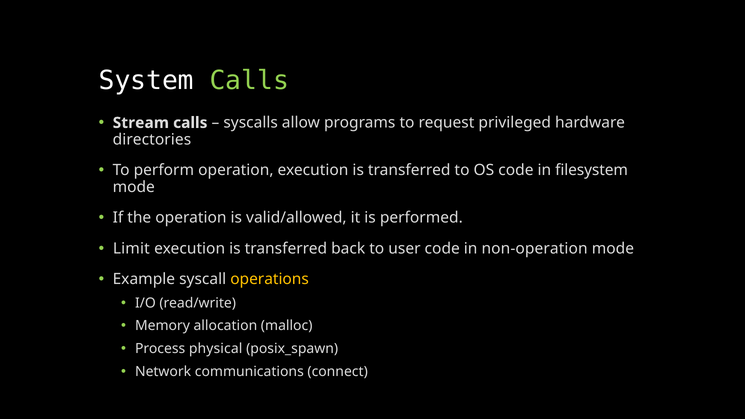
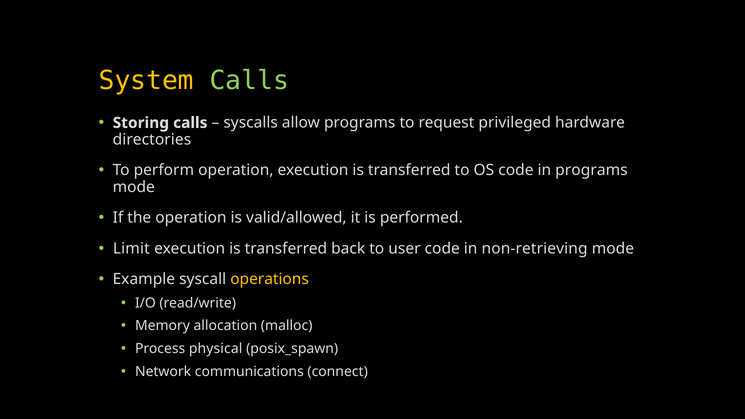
System colour: white -> yellow (146, 81)
Stream: Stream -> Storing (141, 123)
in filesystem: filesystem -> programs (591, 170)
non-operation: non-operation -> non-retrieving (535, 249)
